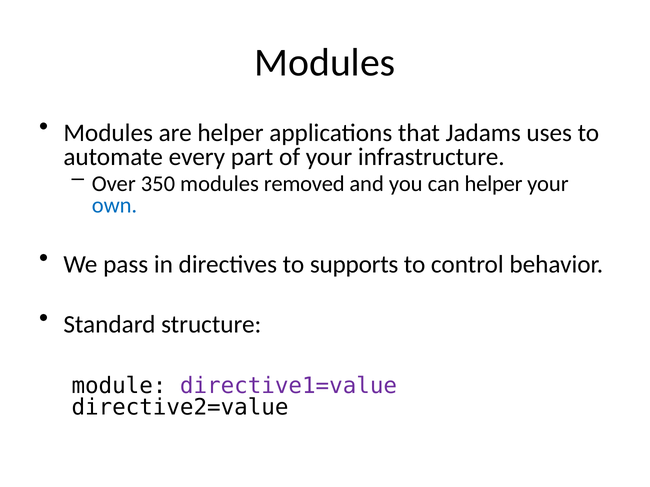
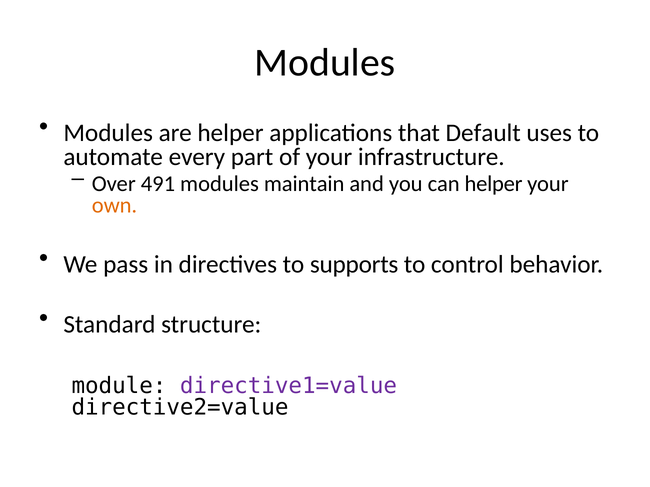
Jadams: Jadams -> Default (483, 133)
350: 350 -> 491 (158, 184)
removed: removed -> maintain (304, 184)
own colour: blue -> orange (115, 205)
